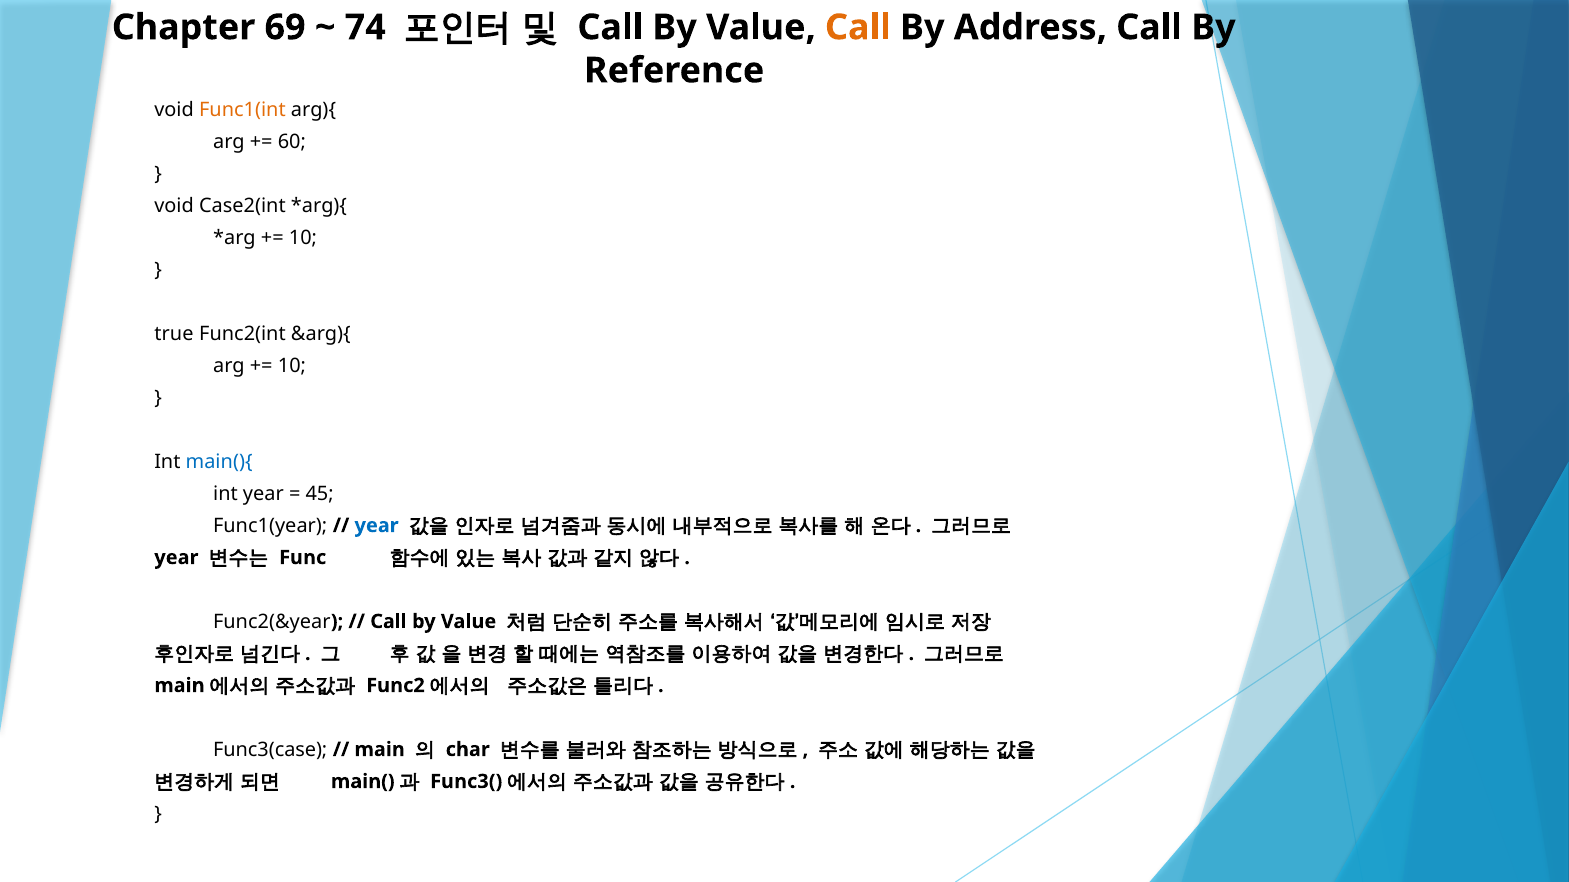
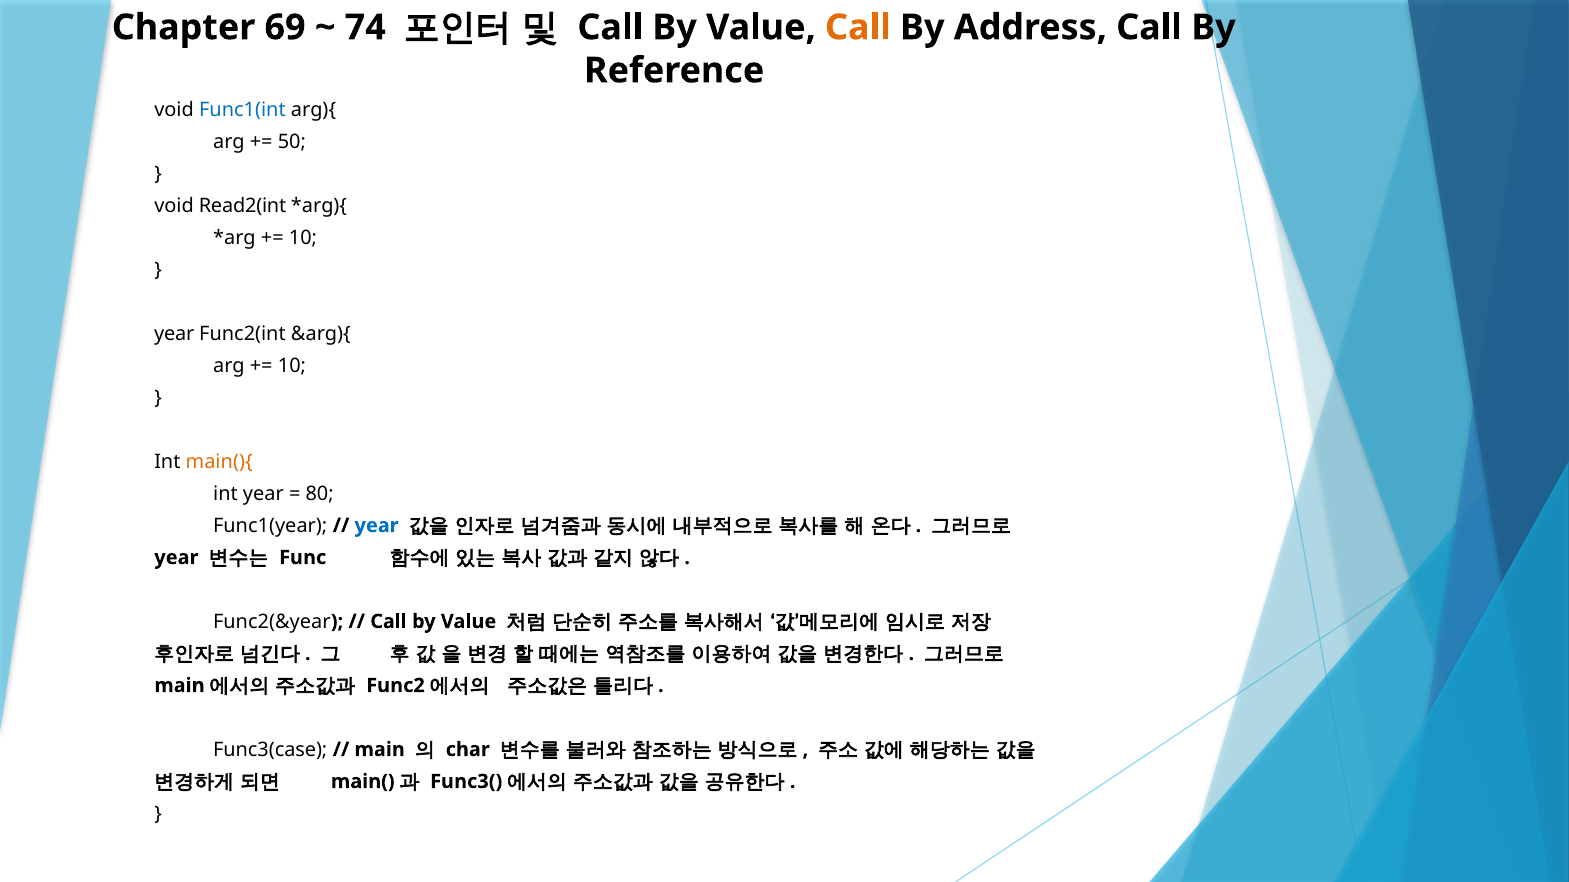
Func1(int colour: orange -> blue (242, 110)
60: 60 -> 50 (292, 142)
Case2(int: Case2(int -> Read2(int (243, 206)
true: true -> year (174, 334)
main(){ colour: blue -> orange (219, 462)
45: 45 -> 80 (320, 494)
